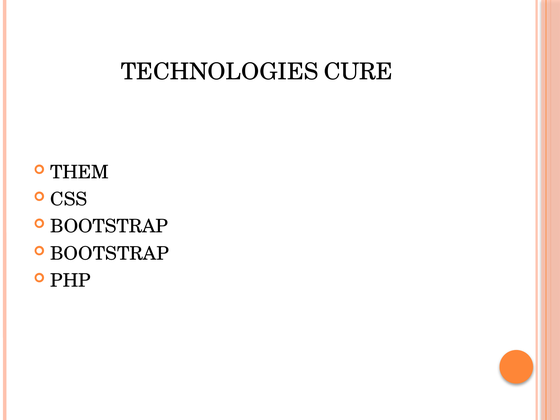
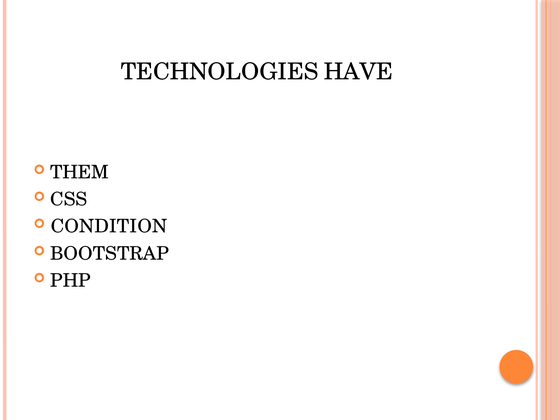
CURE: CURE -> HAVE (358, 72)
BOOTSTRAP: BOOTSTRAP -> CONDITION (109, 227)
